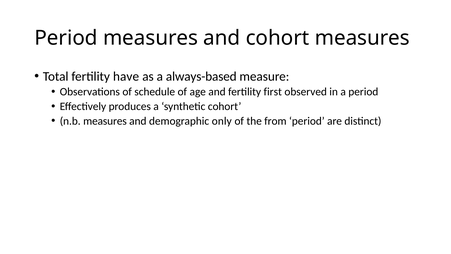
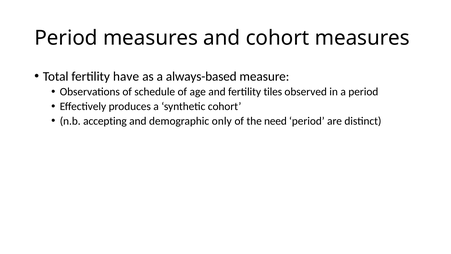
first: first -> tiles (273, 92)
n.b measures: measures -> accepting (105, 121)
from: from -> need (275, 121)
